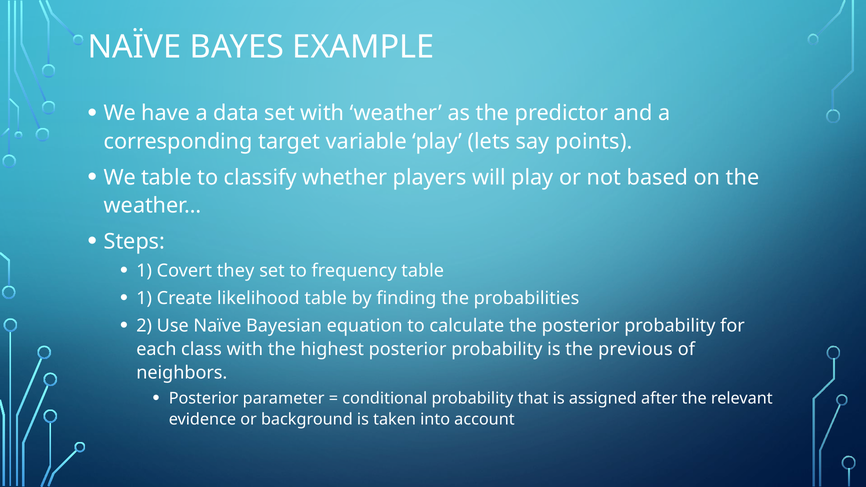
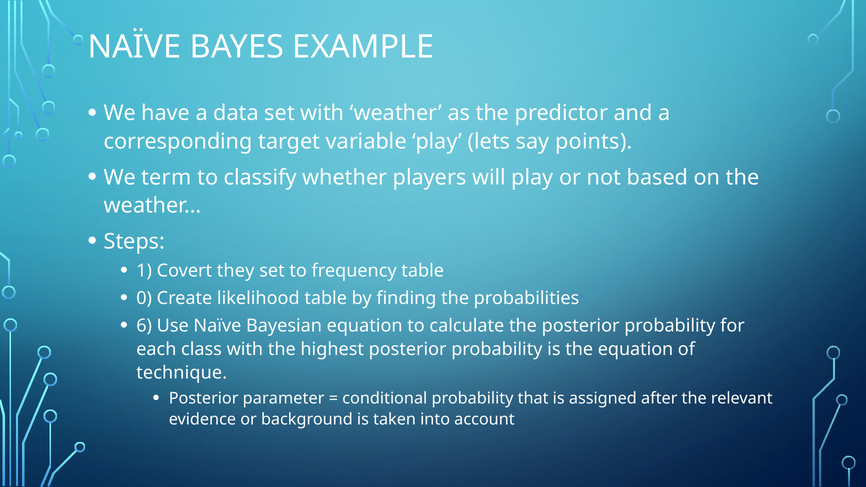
We table: table -> term (166, 178)
1: 1 -> 0 (144, 299)
2: 2 -> 6 (144, 326)
the previous: previous -> equation (636, 349)
neighbors: neighbors -> technique (182, 373)
